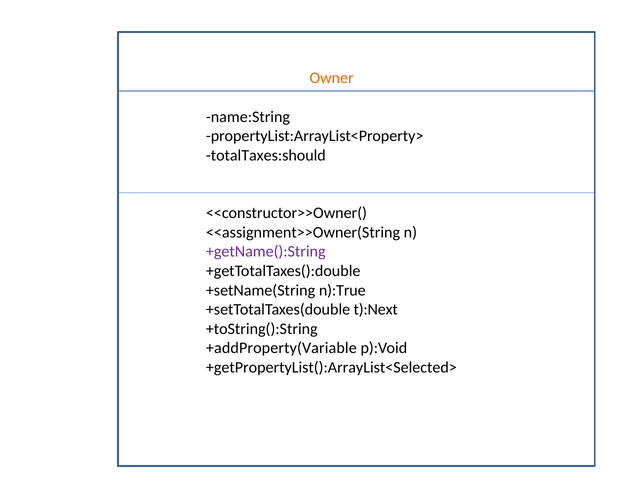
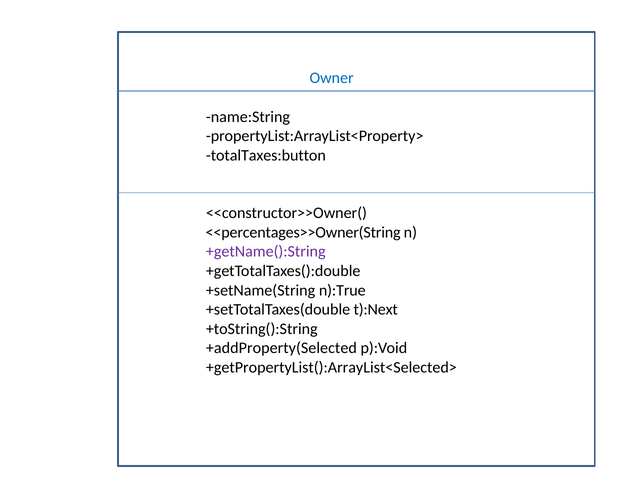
Owner colour: orange -> blue (332, 78)
totalTaxes:should: totalTaxes:should -> totalTaxes:button (266, 155)
<<assignment>>Owner(String: <<assignment>>Owner(String -> <<percentages>>Owner(String (303, 233)
+addProperty(Variable: +addProperty(Variable -> +addProperty(Selected (281, 348)
